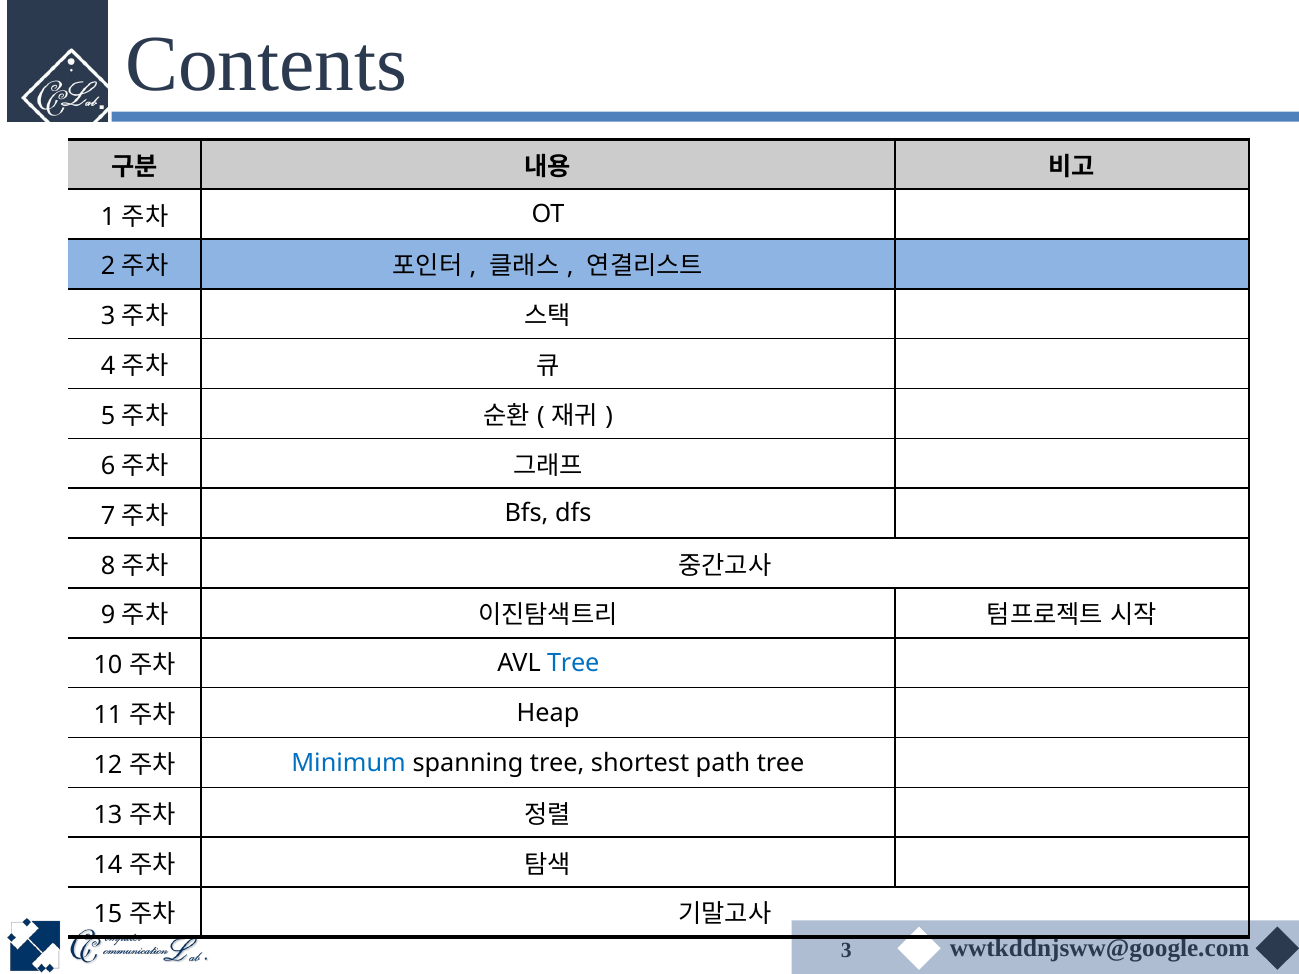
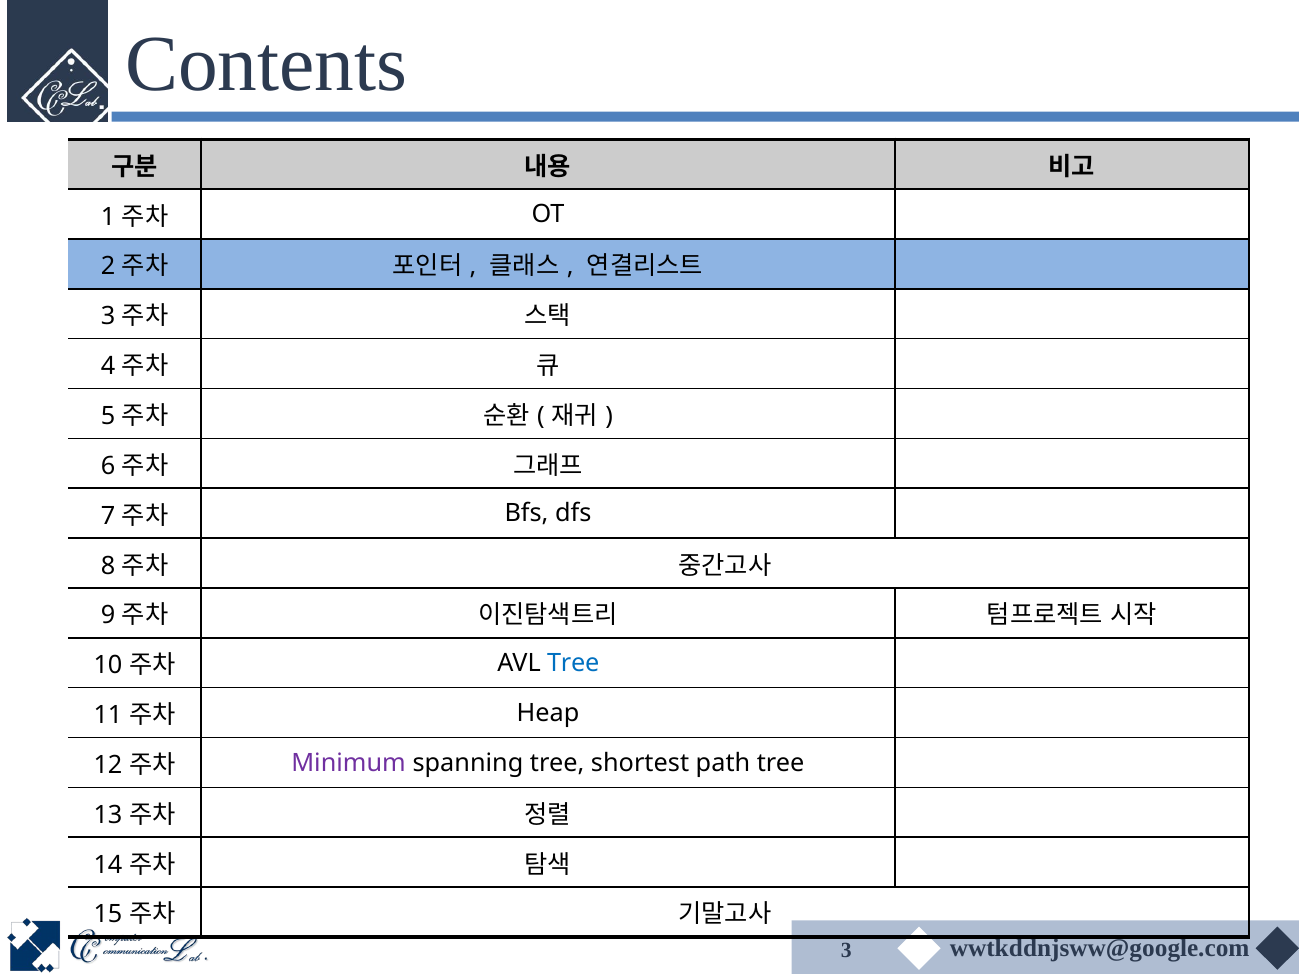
Minimum colour: blue -> purple (349, 763)
